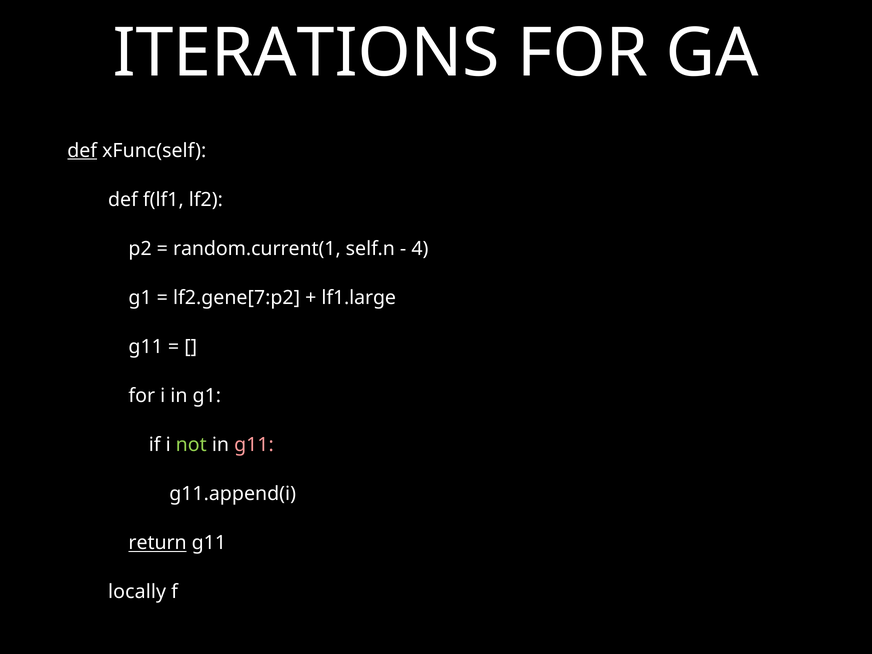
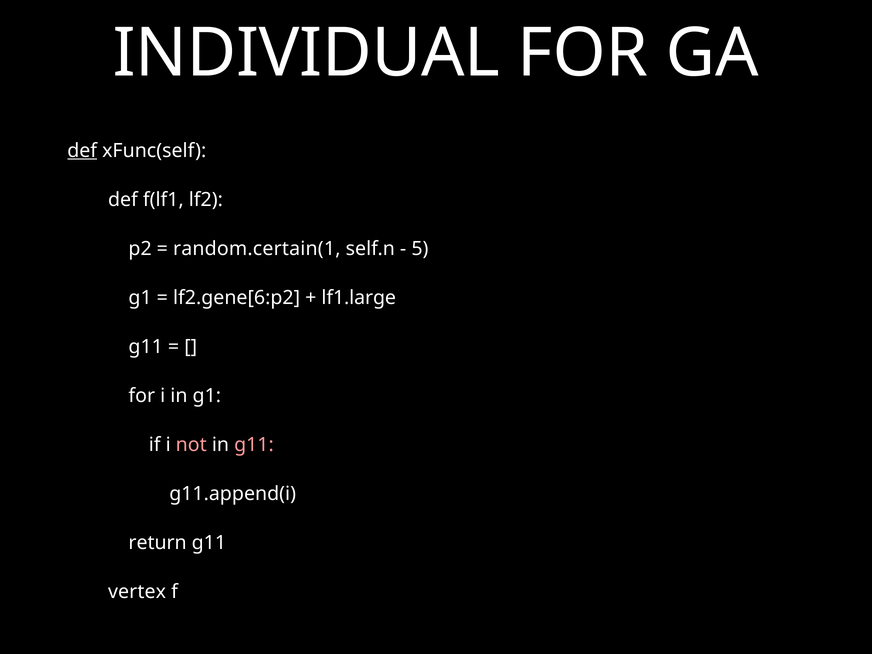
ITERATIONS: ITERATIONS -> INDIVIDUAL (306, 53)
random.current(1: random.current(1 -> random.certain(1 (257, 249)
4: 4 -> 5 (420, 249)
lf2.gene[7:p2: lf2.gene[7:p2 -> lf2.gene[6:p2 (237, 298)
not colour: light green -> pink (191, 445)
return underline: present -> none (158, 543)
locally: locally -> vertex (137, 592)
